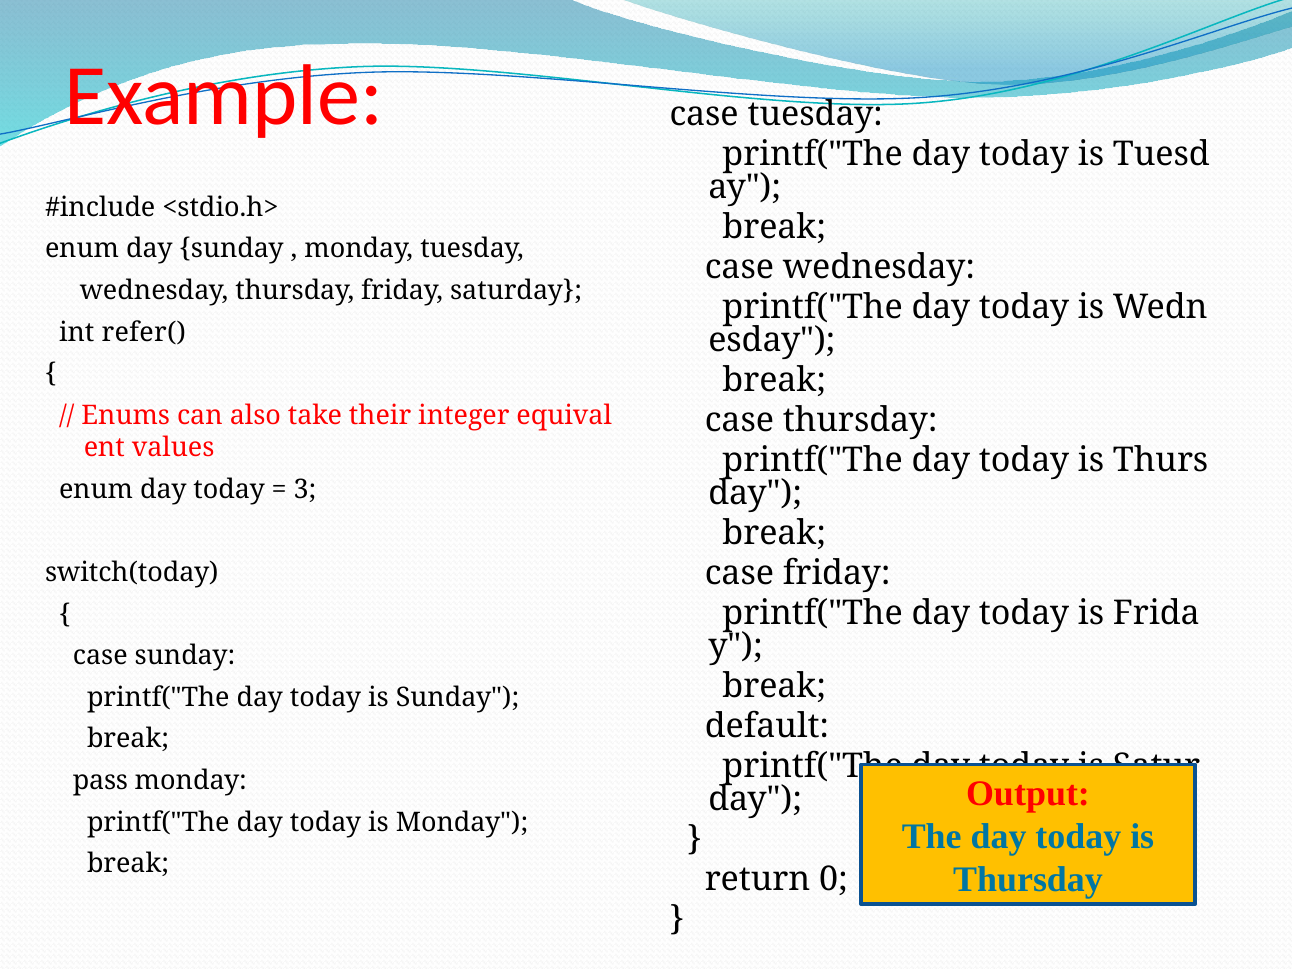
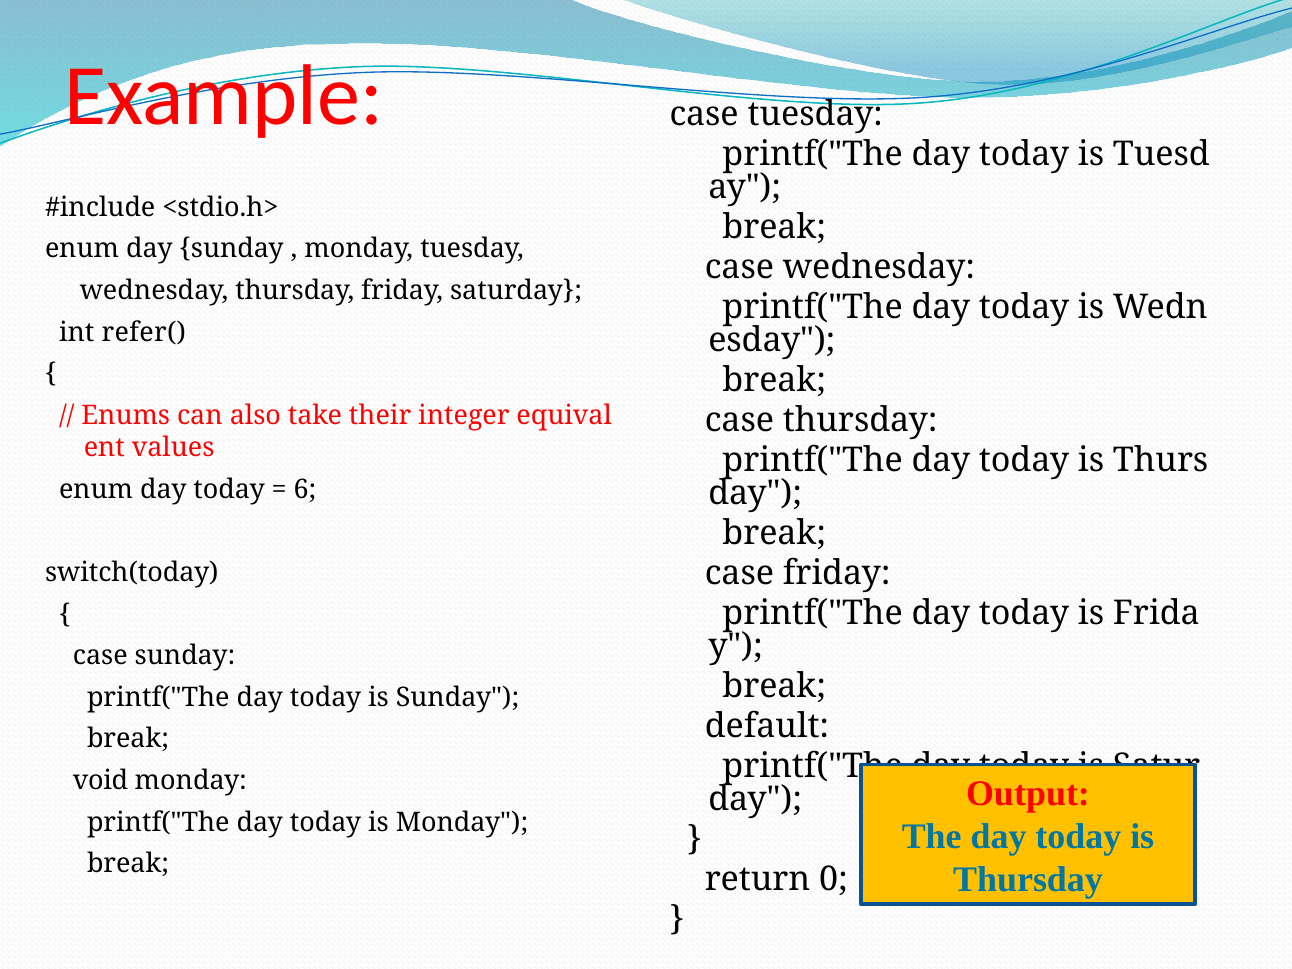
3: 3 -> 6 (305, 489)
pass: pass -> void (101, 781)
